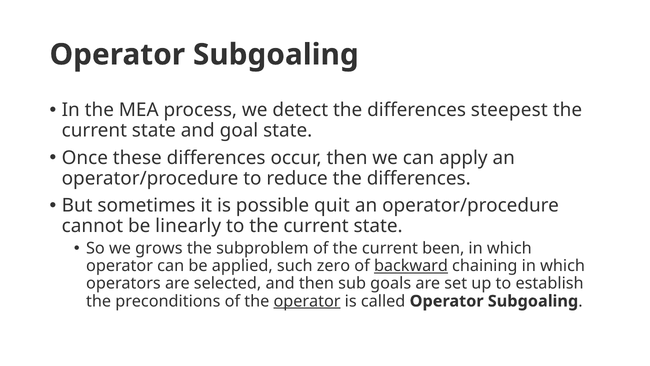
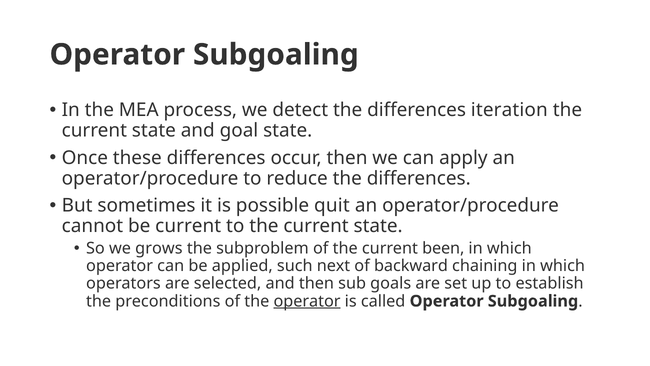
steepest: steepest -> iteration (509, 110)
be linearly: linearly -> current (188, 226)
zero: zero -> next (334, 266)
backward underline: present -> none (411, 266)
